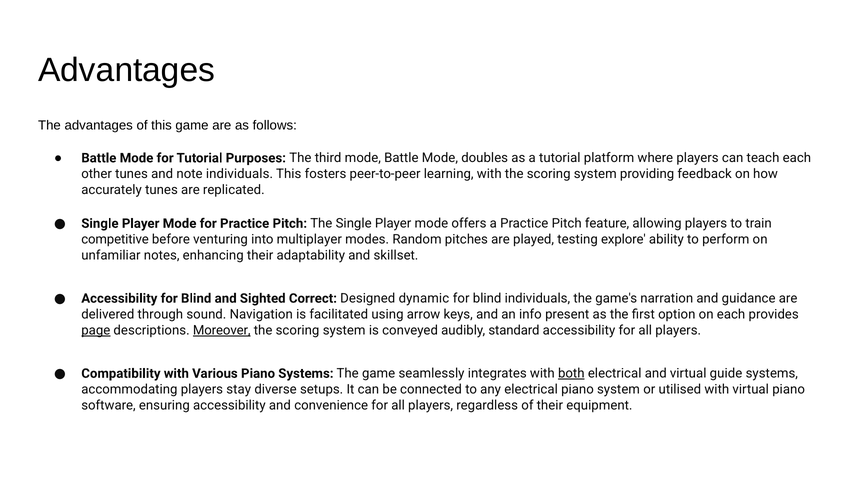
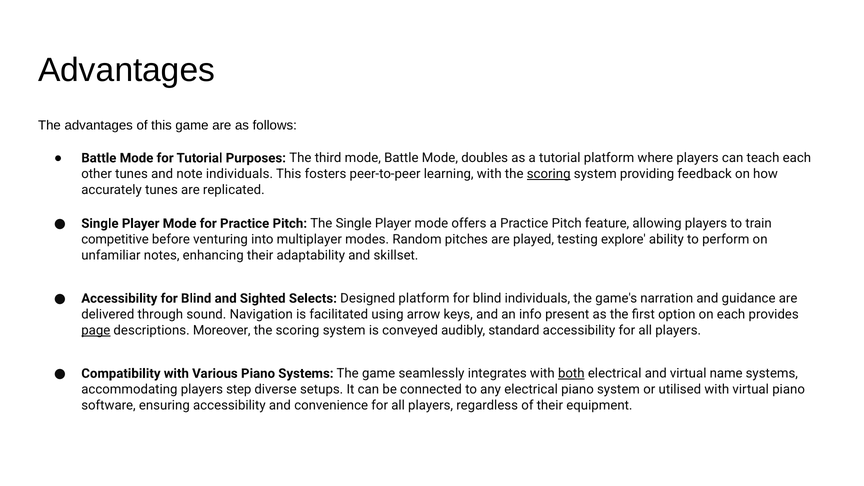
scoring underline: none -> present (549, 174)
Correct: Correct -> Selects (313, 298)
Designed dynamic: dynamic -> platform (424, 298)
Moreover underline: present -> none (222, 330)
guide: guide -> name (726, 373)
stay: stay -> step (239, 389)
